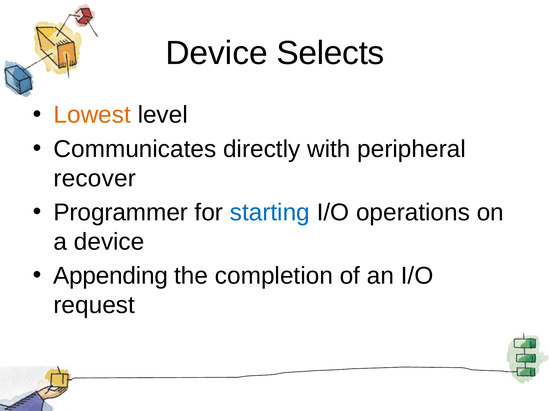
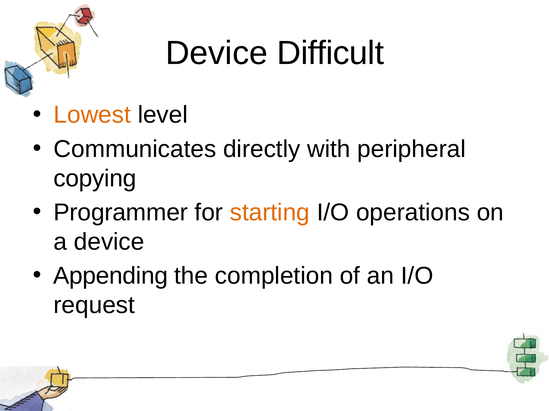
Selects: Selects -> Difficult (330, 53)
recover: recover -> copying (95, 179)
starting colour: blue -> orange (270, 213)
